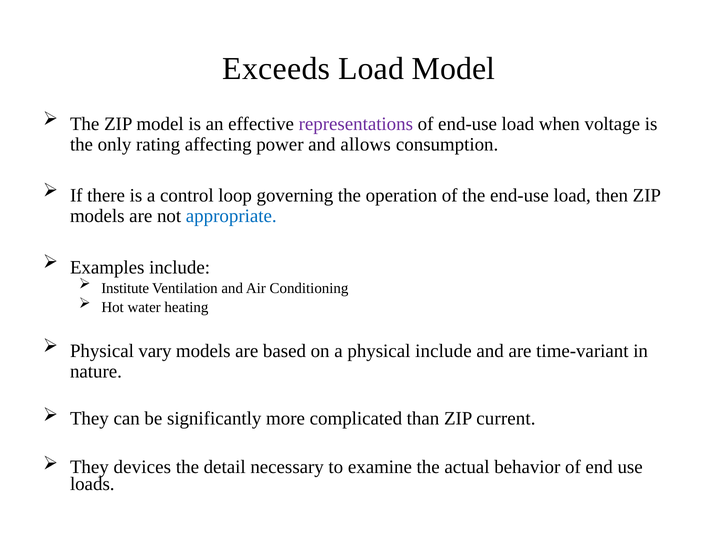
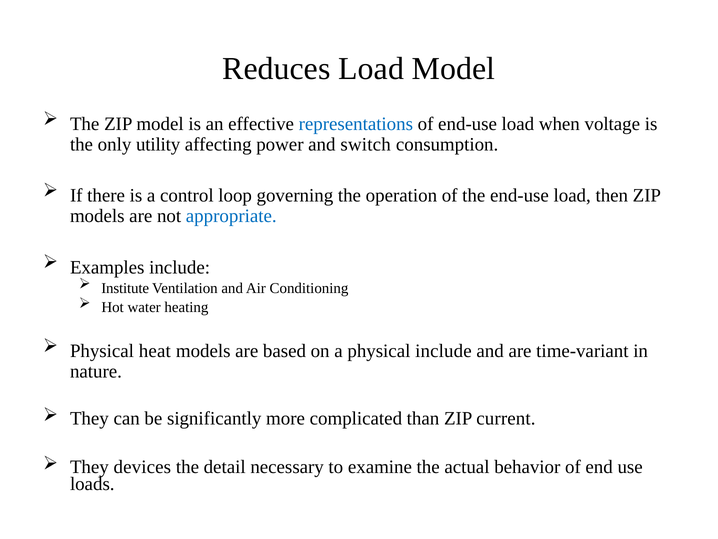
Exceeds: Exceeds -> Reduces (276, 69)
representations colour: purple -> blue (356, 124)
rating: rating -> utility (158, 144)
allows: allows -> switch (366, 144)
vary: vary -> heat (155, 351)
